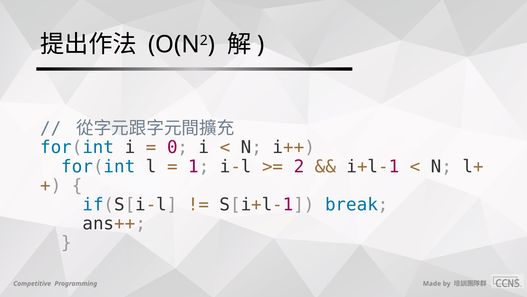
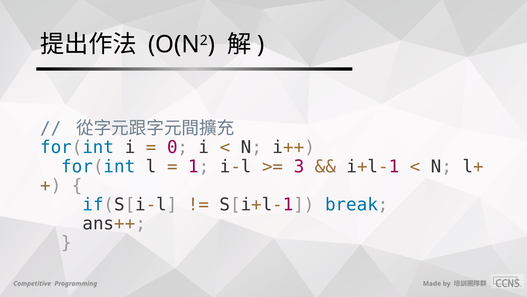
2: 2 -> 3 (299, 166)
